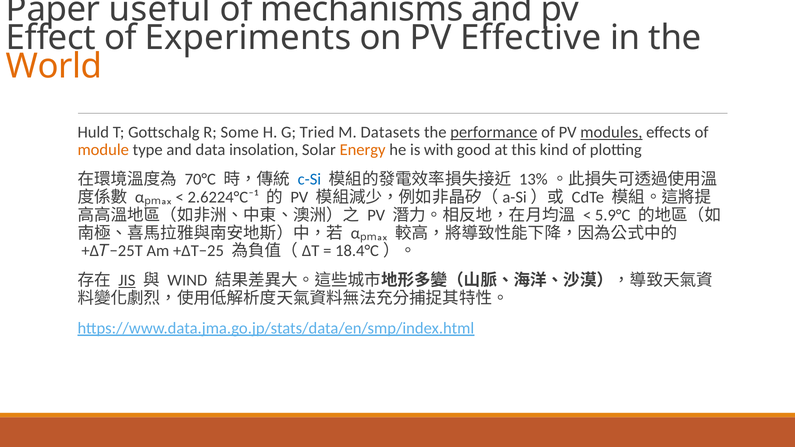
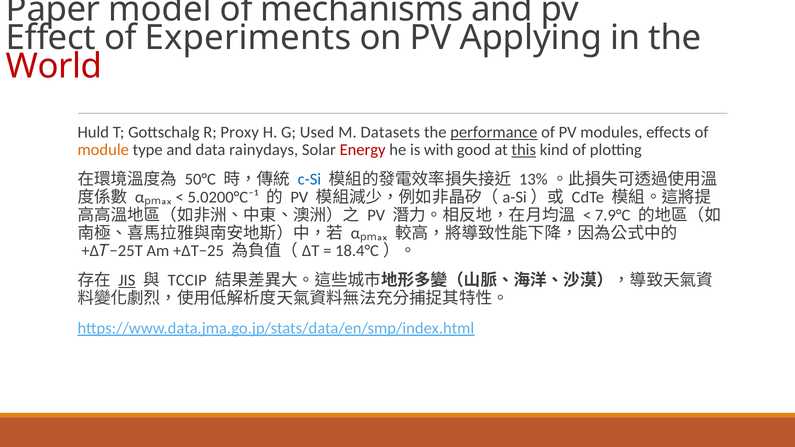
useful: useful -> model (160, 9)
Effective: Effective -> Applying (531, 38)
World colour: orange -> red (54, 66)
Some: Some -> Proxy (240, 132)
Tried: Tried -> Used (317, 132)
modules underline: present -> none (611, 132)
insolation: insolation -> rainydays (264, 150)
Energy colour: orange -> red (363, 150)
this underline: none -> present (524, 150)
70°C: 70°C -> 50°C (200, 180)
2.6224°C⁻¹: 2.6224°C⁻¹ -> 5.0200°C⁻¹ (223, 197)
5.9°C: 5.9°C -> 7.9°C (613, 215)
WIND: WIND -> TCCIP (187, 281)
